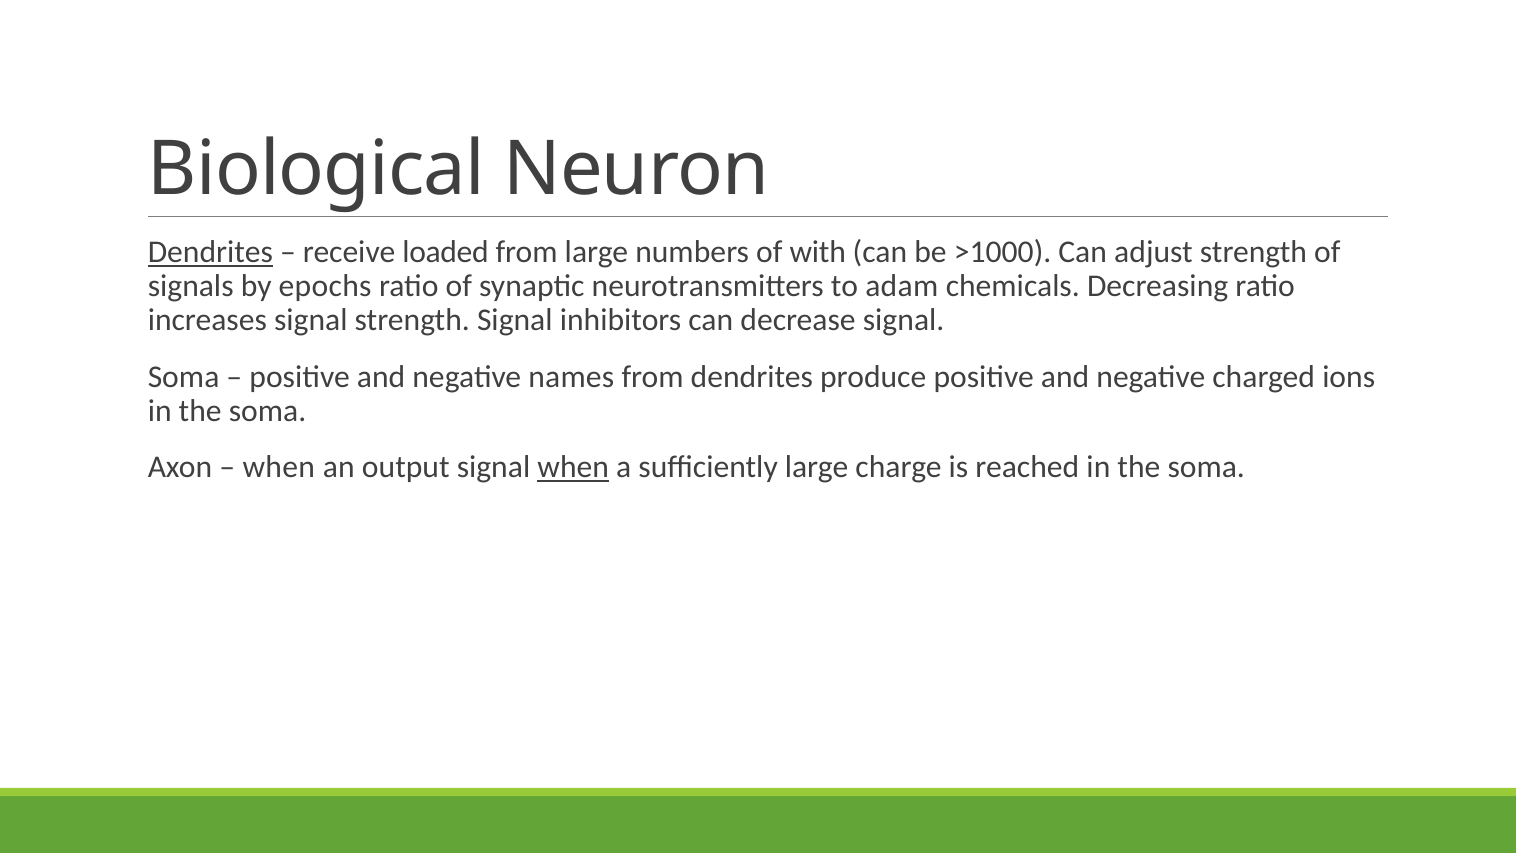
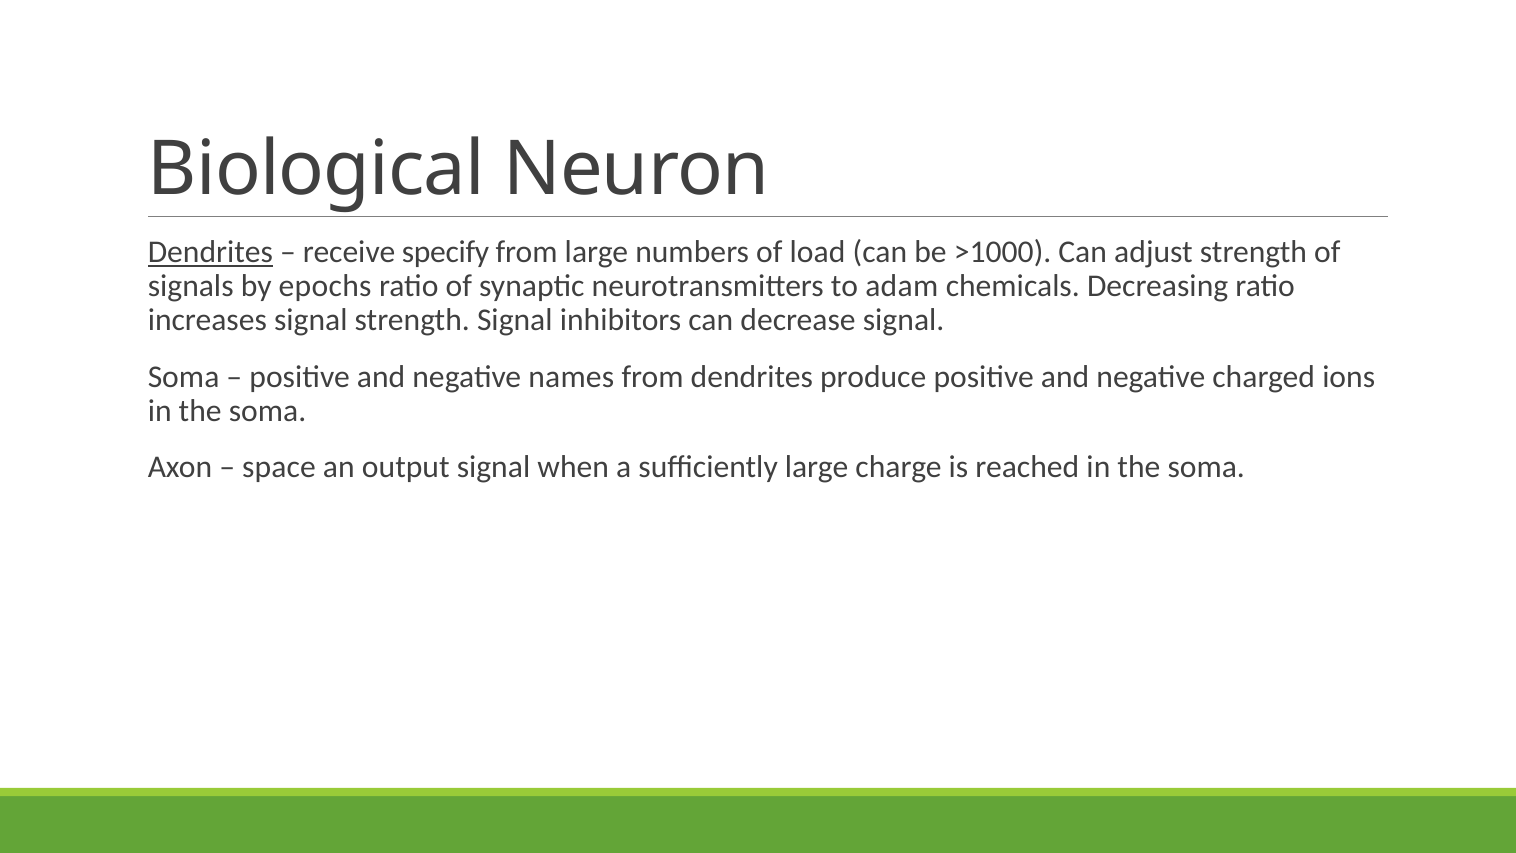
loaded: loaded -> specify (446, 252)
with: with -> load (818, 252)
when: when -> space (279, 467)
when underline: present -> none (573, 467)
